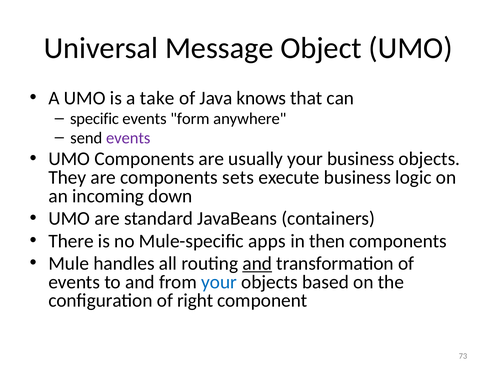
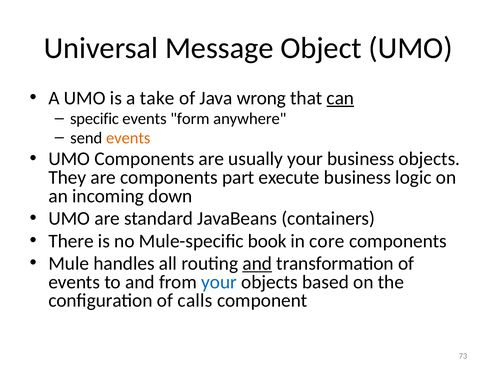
knows: knows -> wrong (261, 98)
can underline: none -> present (340, 98)
events colour: purple -> orange (128, 138)
sets: sets -> part (238, 177)
apps: apps -> book (267, 241)
then: then -> core (327, 241)
right: right -> calls (195, 300)
